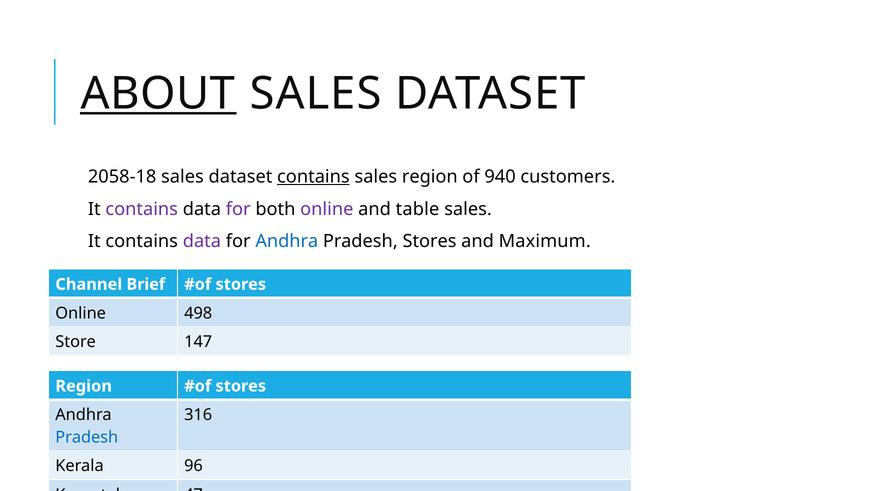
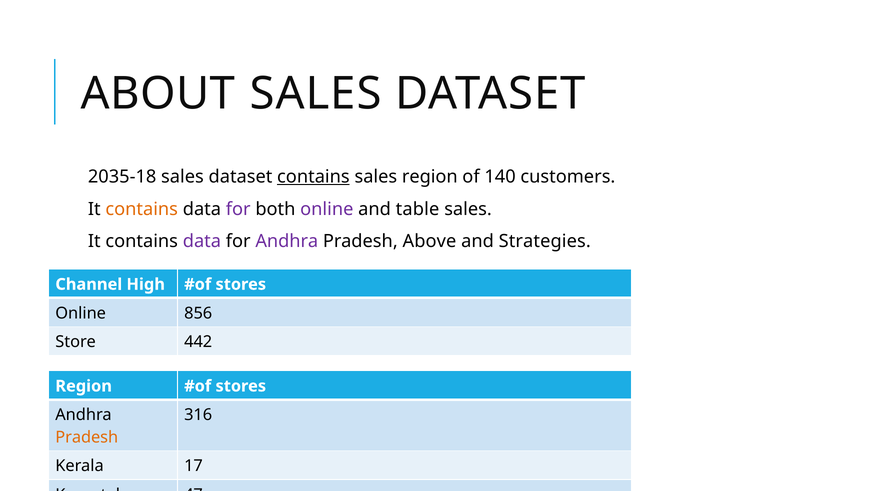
ABOUT underline: present -> none (158, 94)
2058-18: 2058-18 -> 2035-18 (122, 177)
940: 940 -> 140 (500, 177)
contains colour: purple -> orange (142, 209)
Andhra colour: blue -> purple (287, 242)
Pradesh Stores: Stores -> Above (429, 242)
Maximum: Maximum -> Strategies (545, 242)
Brief: Brief -> High (146, 285)
498: 498 -> 856 (198, 314)
147: 147 -> 442 (198, 342)
Pradesh colour: blue -> orange (87, 438)
96: 96 -> 17 (194, 467)
